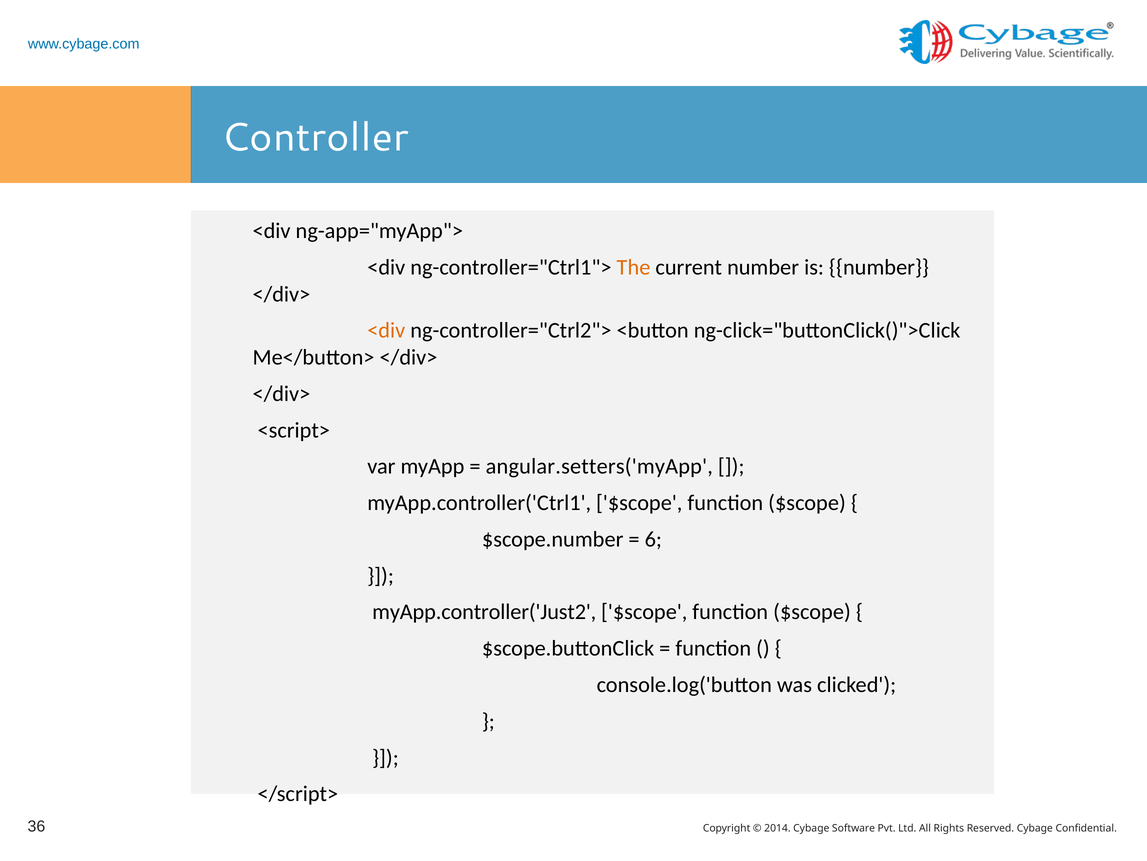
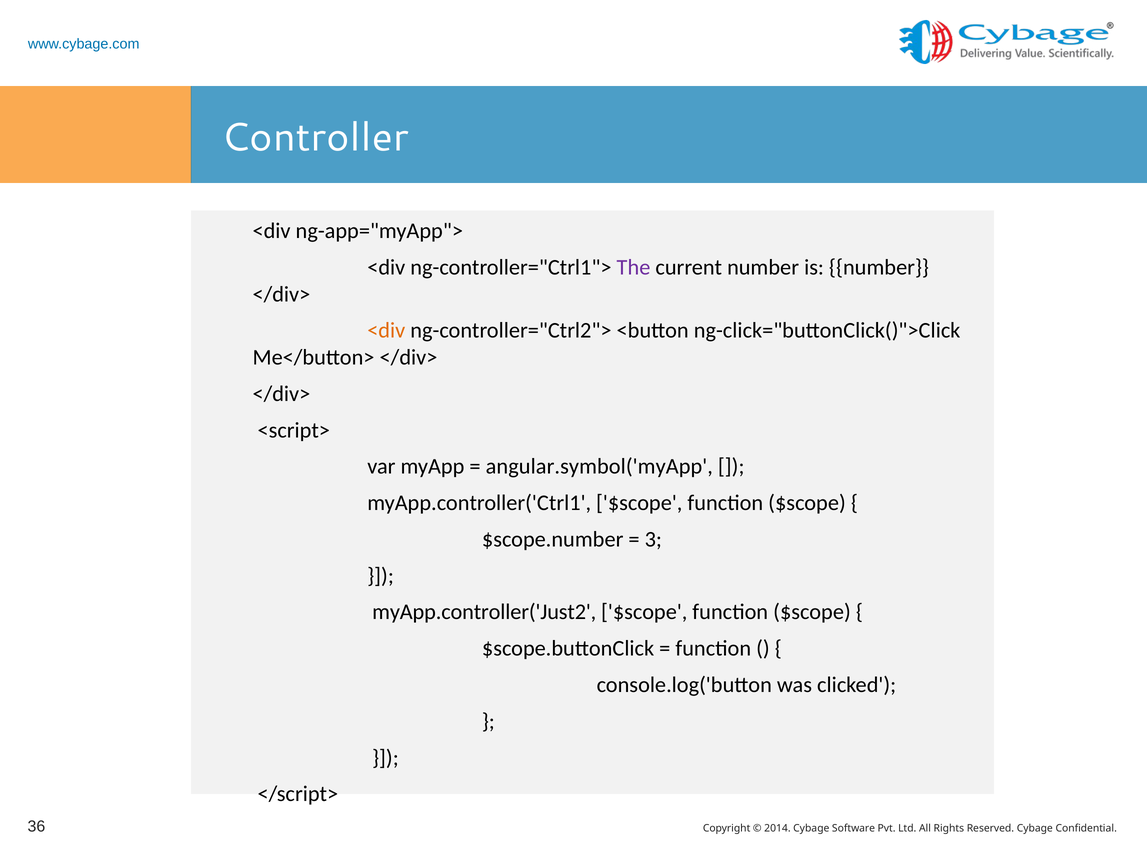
The colour: orange -> purple (634, 267)
angular.setters('myApp: angular.setters('myApp -> angular.symbol('myApp (599, 466)
6: 6 -> 3 (653, 539)
